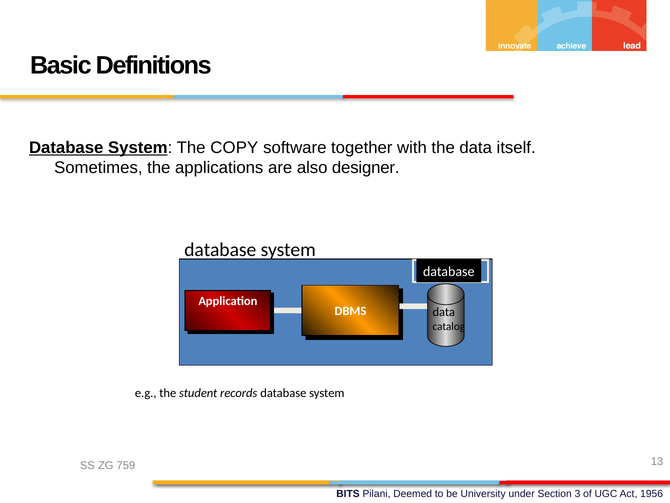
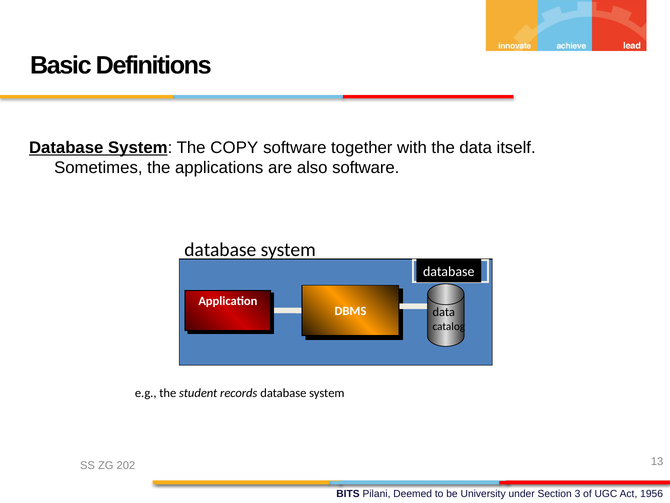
also designer: designer -> software (366, 168)
759: 759 -> 202 (126, 465)
